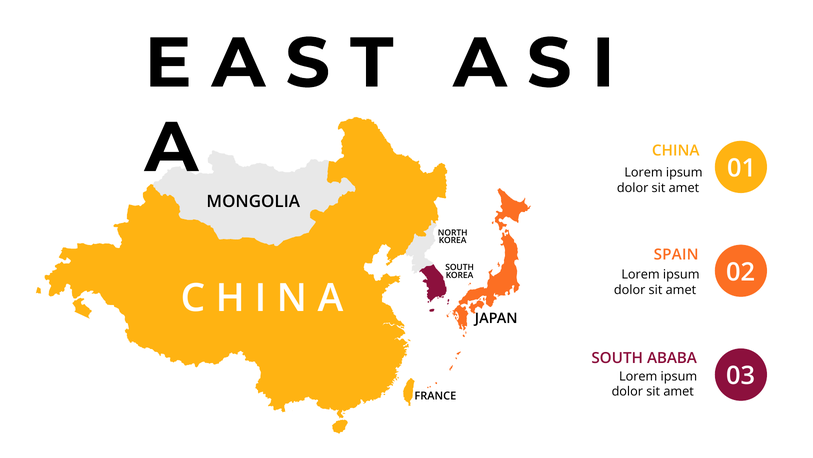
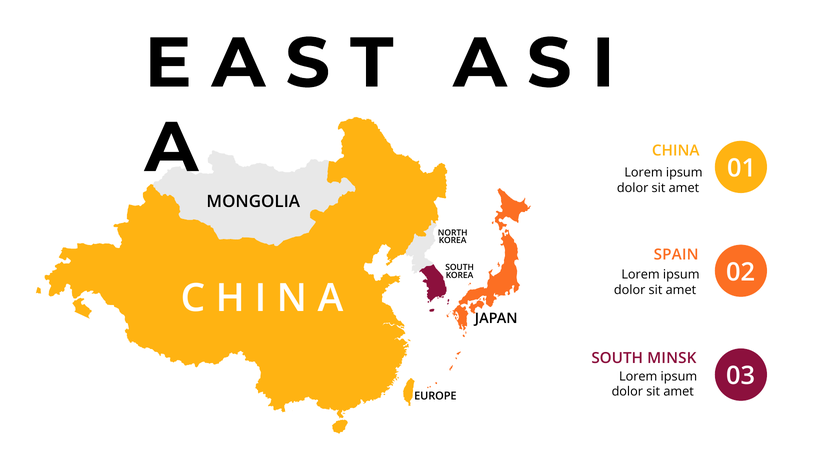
ABABA: ABABA -> MINSK (672, 358)
FRANCE: FRANCE -> EUROPE (435, 396)
